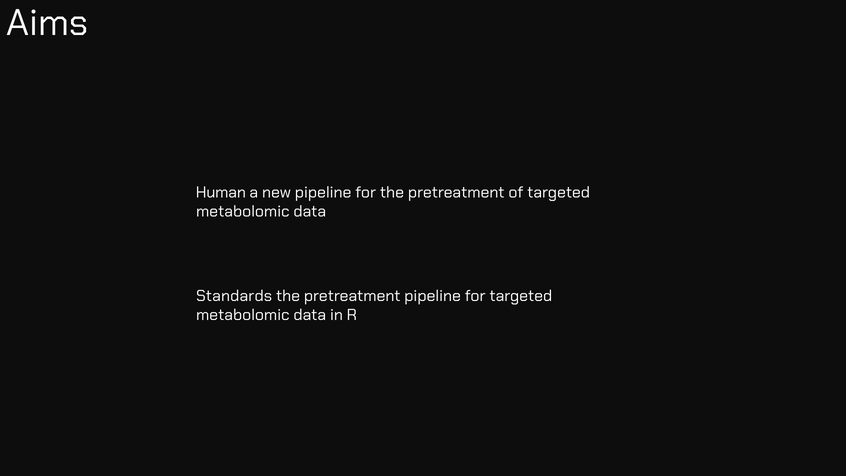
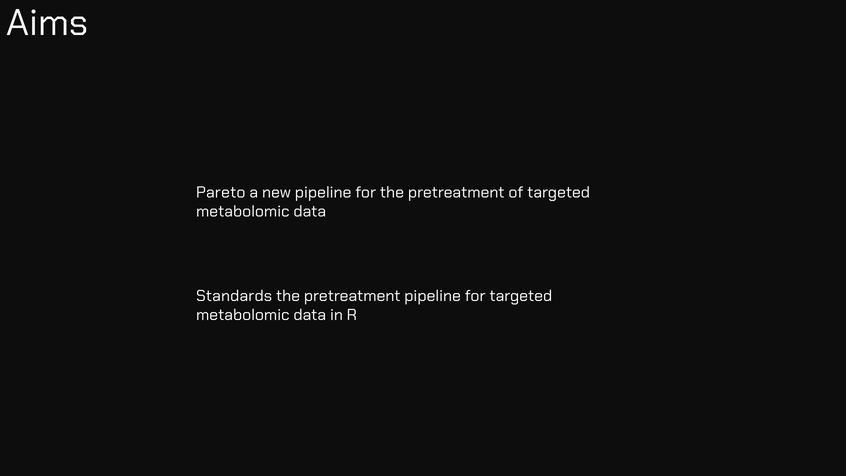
Human: Human -> Pareto (221, 192)
